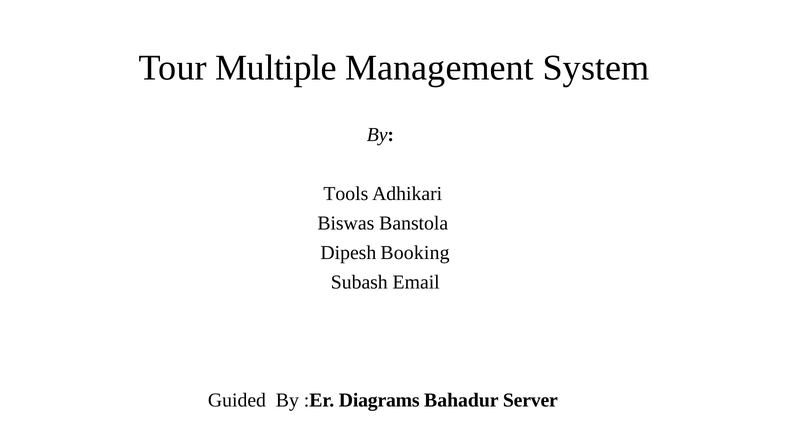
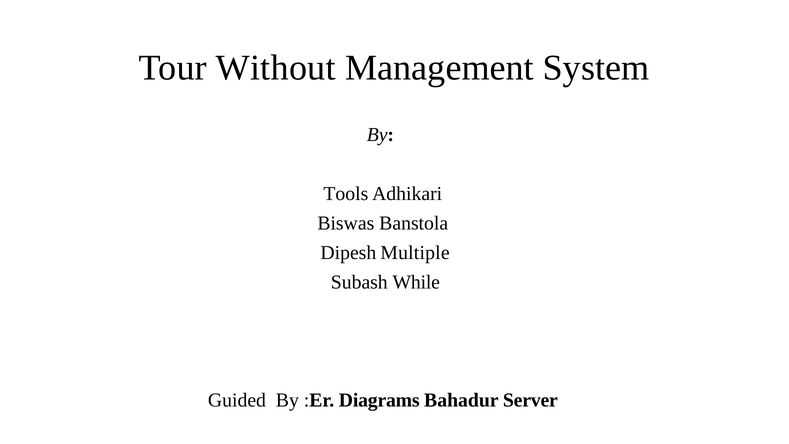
Multiple: Multiple -> Without (276, 68)
Booking: Booking -> Multiple (415, 253)
Email: Email -> While (416, 282)
